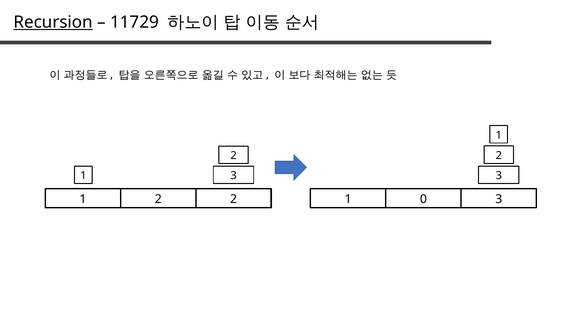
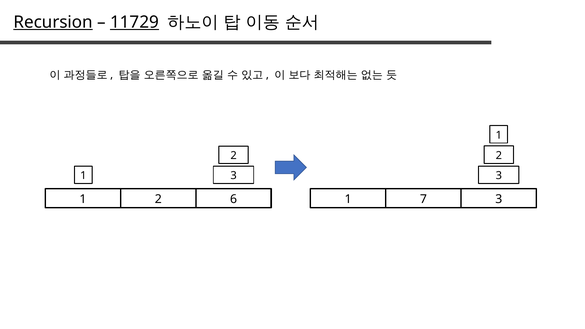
11729 underline: none -> present (135, 22)
2 2: 2 -> 6 (234, 199)
0: 0 -> 7 (423, 199)
